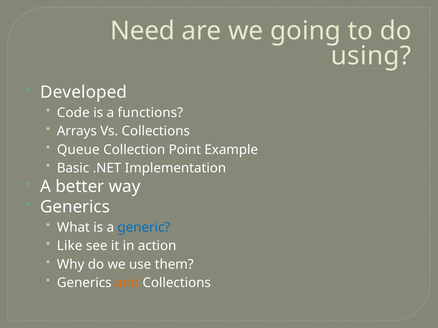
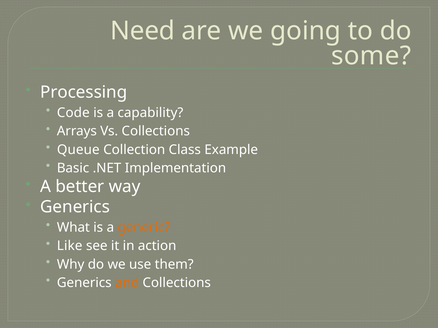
using: using -> some (371, 56)
Developed: Developed -> Processing (84, 92)
functions: functions -> capability (150, 113)
Point: Point -> Class (185, 150)
generic colour: blue -> orange (144, 228)
